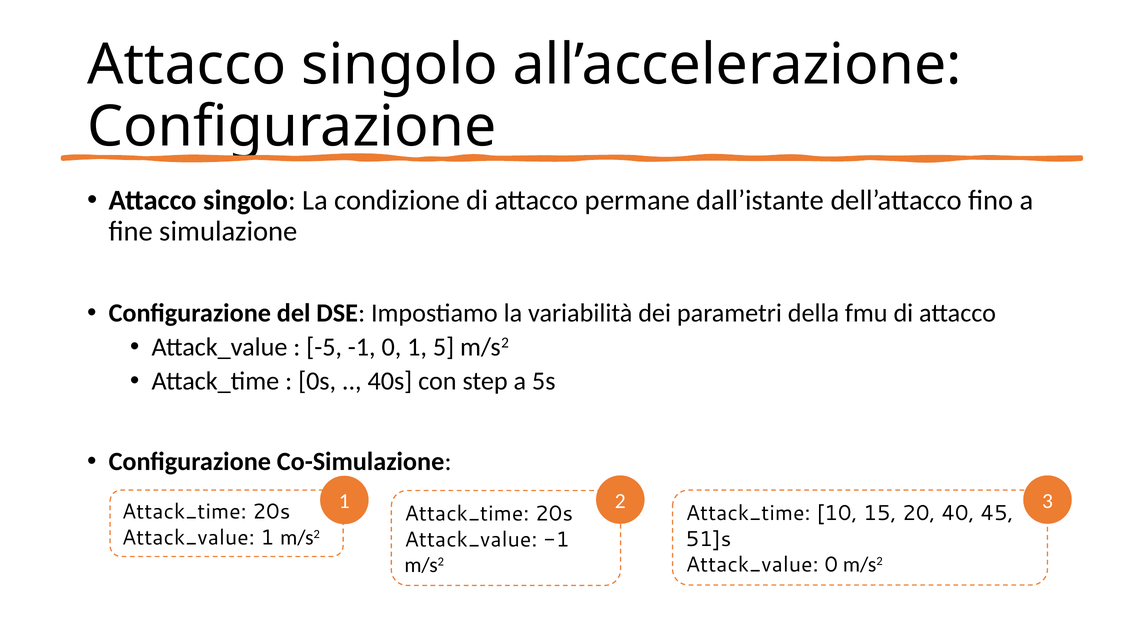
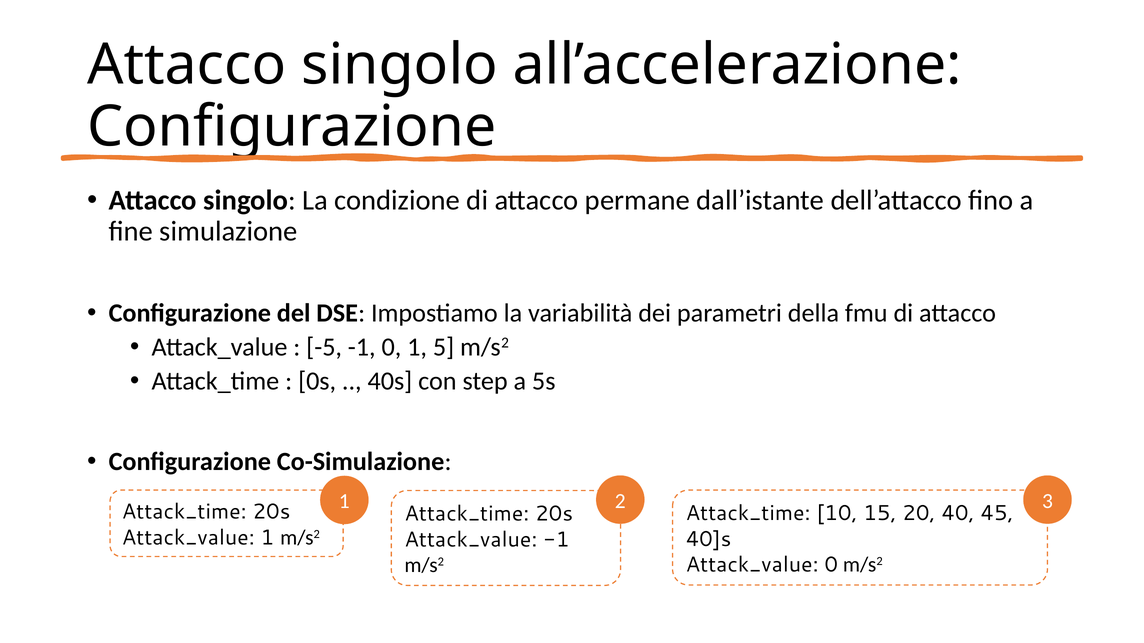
51]s: 51]s -> 40]s (708, 539)
